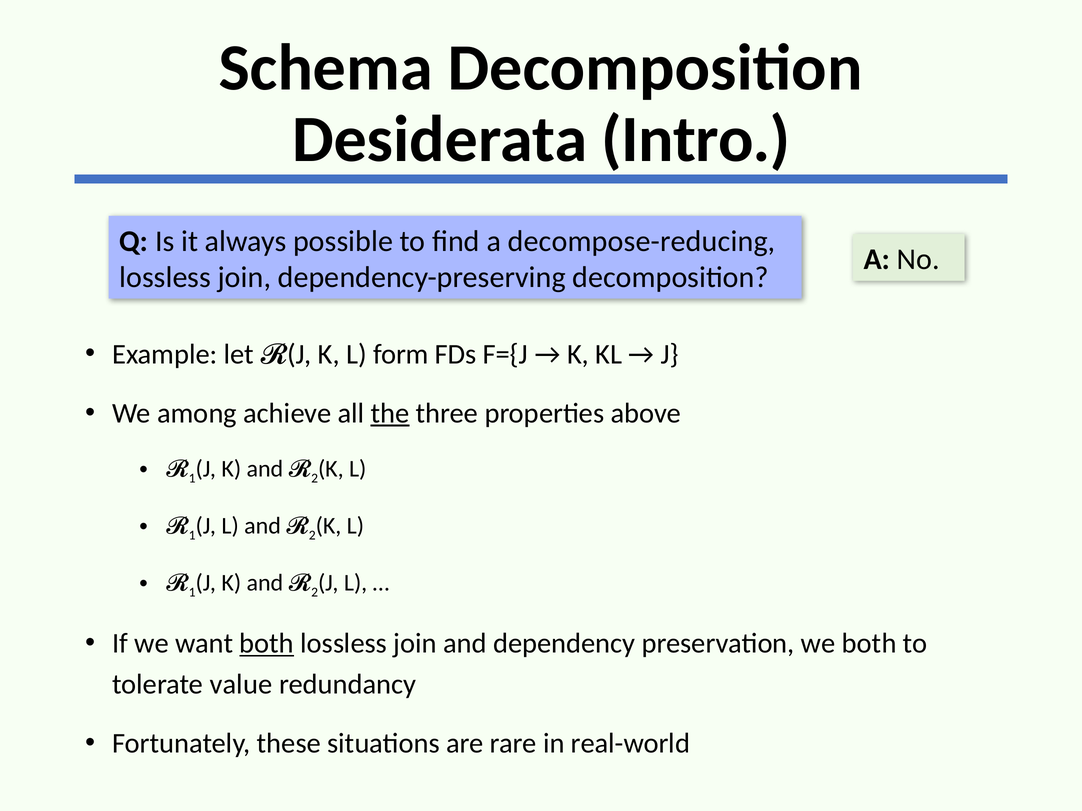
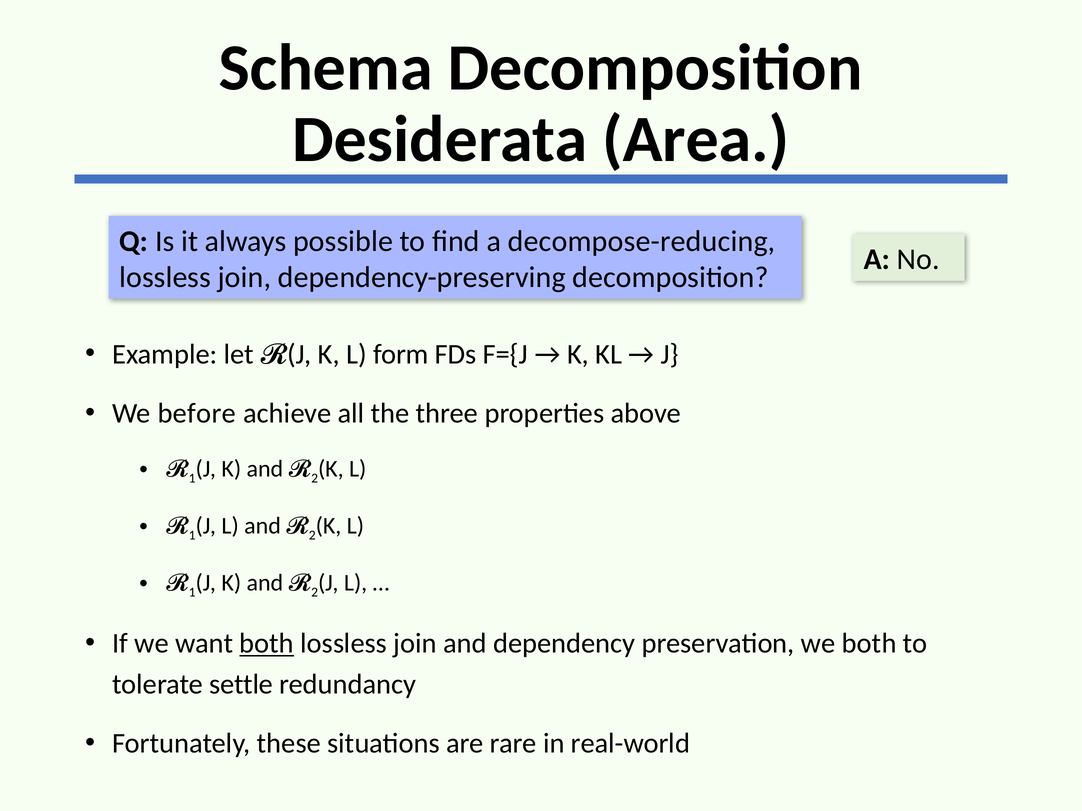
Intro: Intro -> Area (696, 139)
among: among -> before (197, 414)
the underline: present -> none (390, 414)
value: value -> settle (241, 685)
